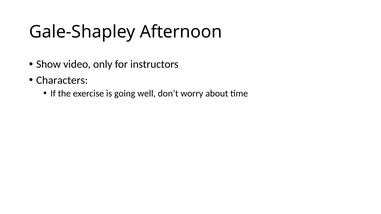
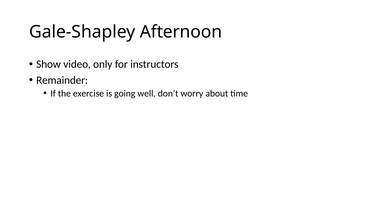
Characters: Characters -> Remainder (62, 80)
